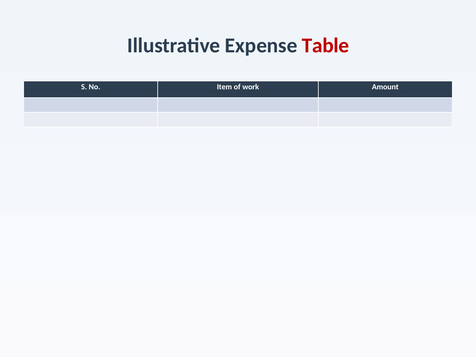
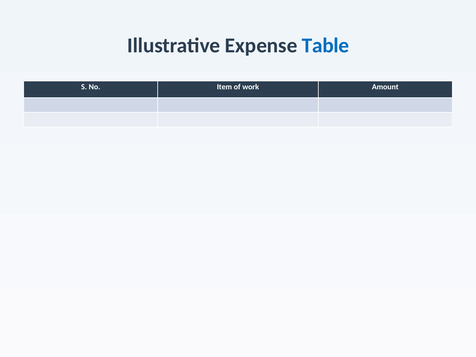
Table colour: red -> blue (326, 46)
